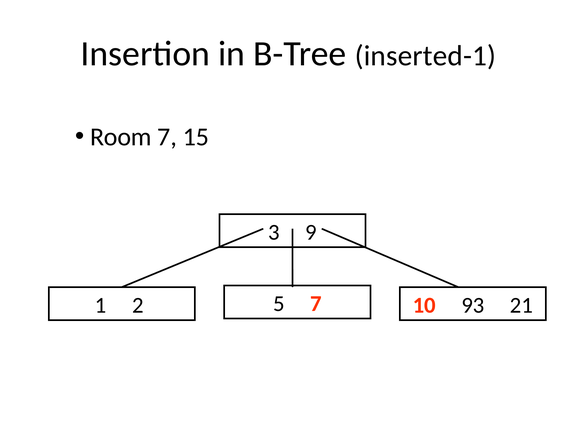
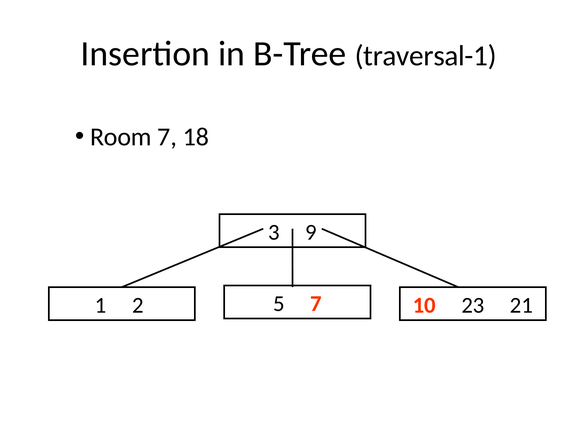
inserted-1: inserted-1 -> traversal-1 (426, 56)
15: 15 -> 18 (196, 137)
93: 93 -> 23 (473, 306)
